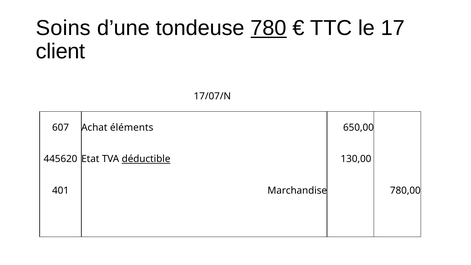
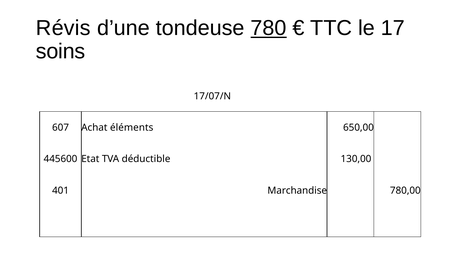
Soins: Soins -> Révis (63, 28)
client: client -> soins (61, 51)
445620: 445620 -> 445600 (61, 159)
déductible underline: present -> none (146, 159)
